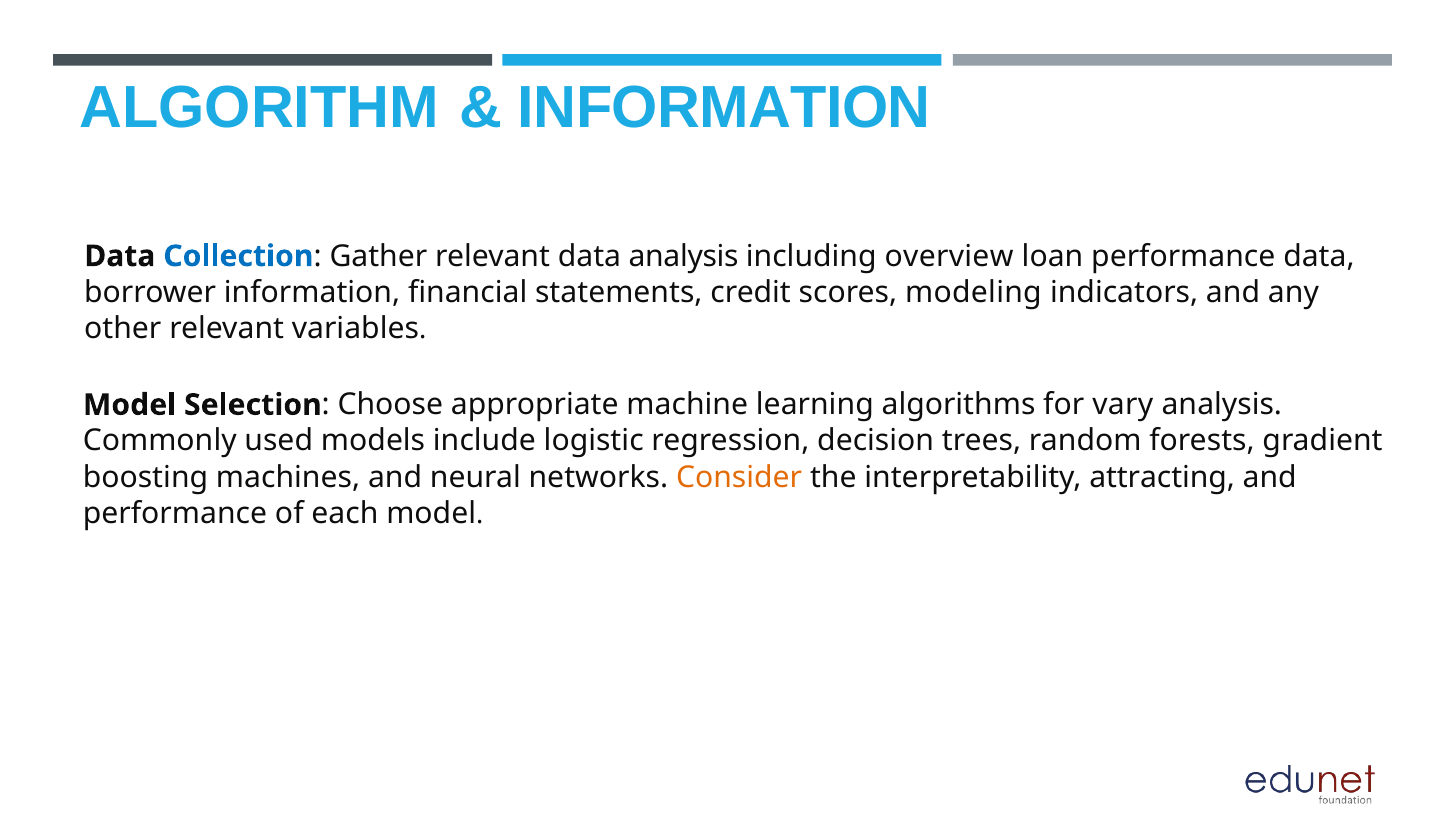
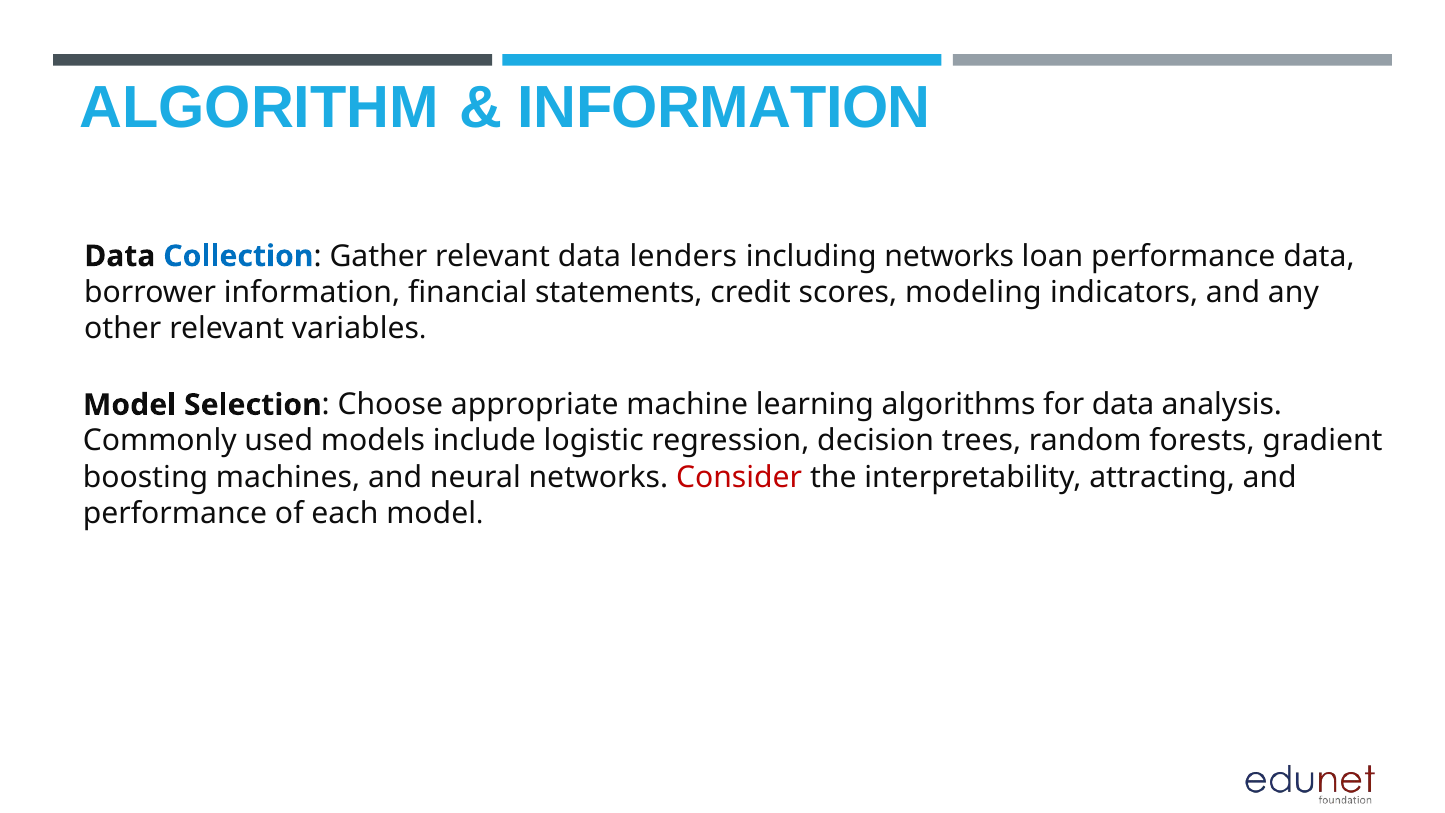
data analysis: analysis -> lenders (683, 256)
including overview: overview -> networks (949, 256)
for vary: vary -> data (1123, 405)
Consider colour: orange -> red (739, 477)
